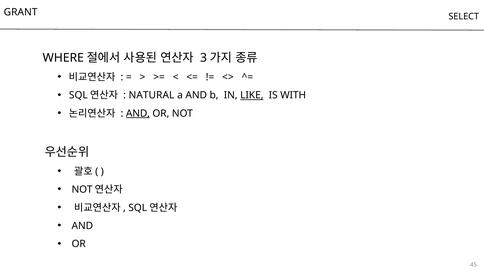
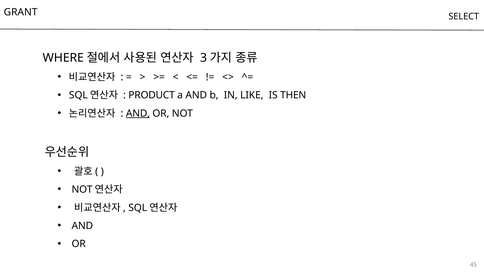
NATURAL: NATURAL -> PRODUCT (152, 95)
LIKE underline: present -> none (252, 95)
WITH: WITH -> THEN (293, 95)
